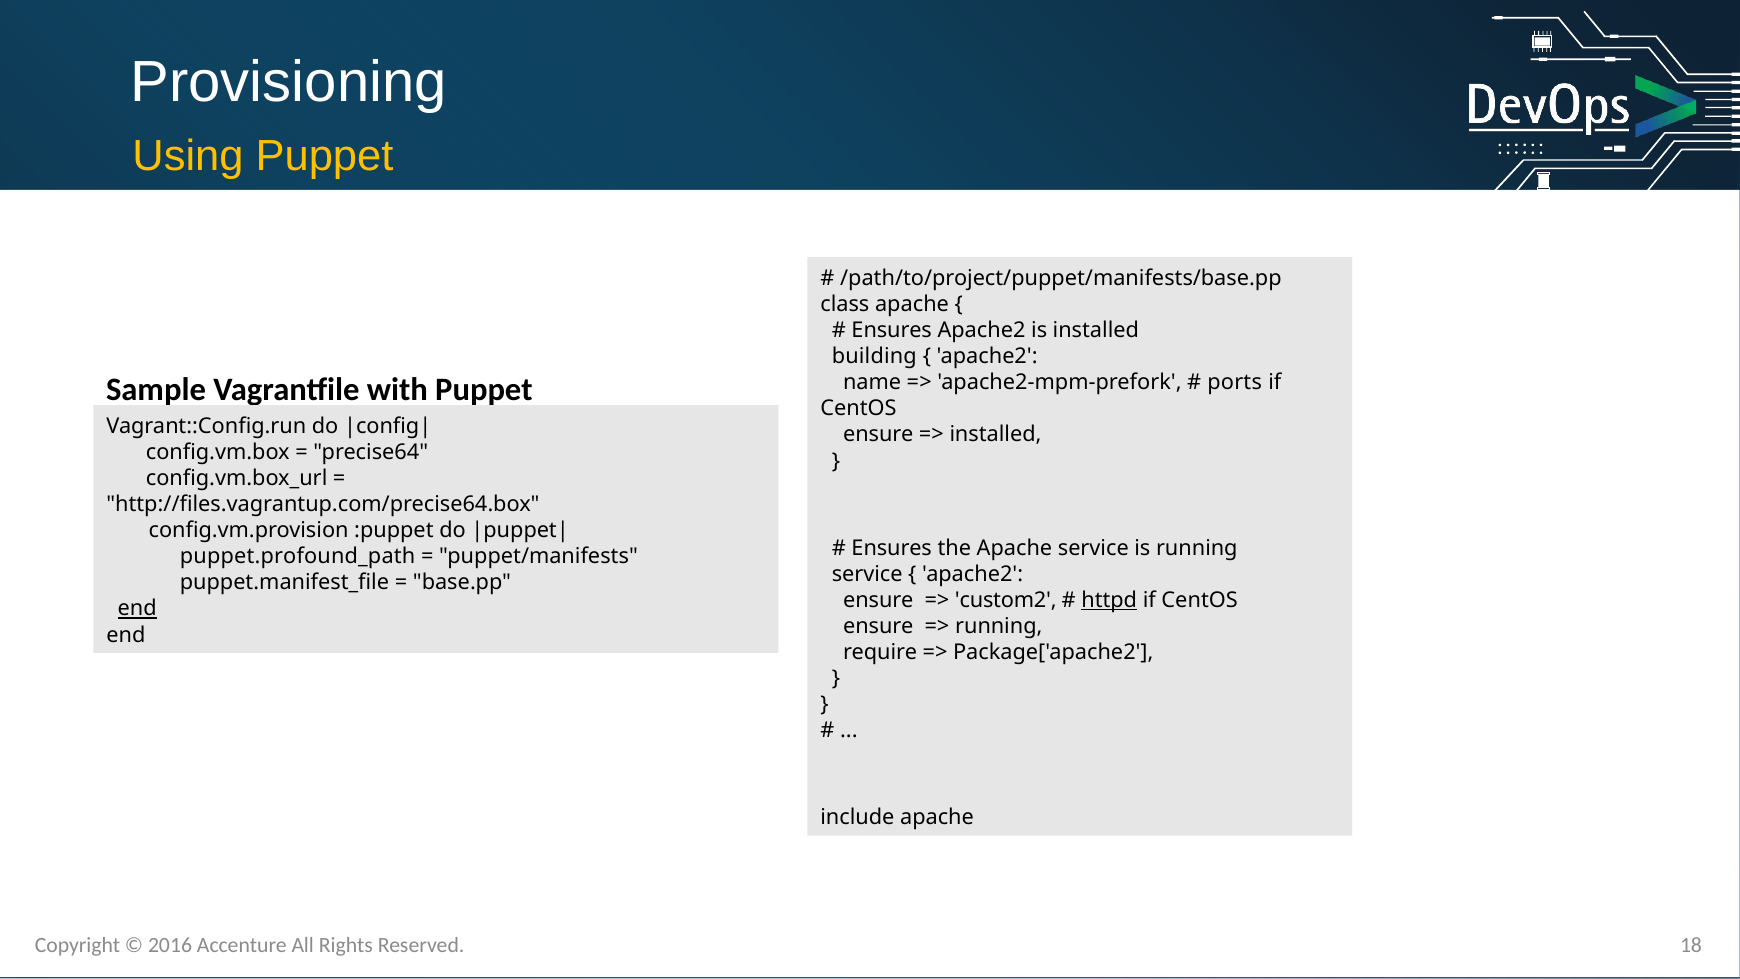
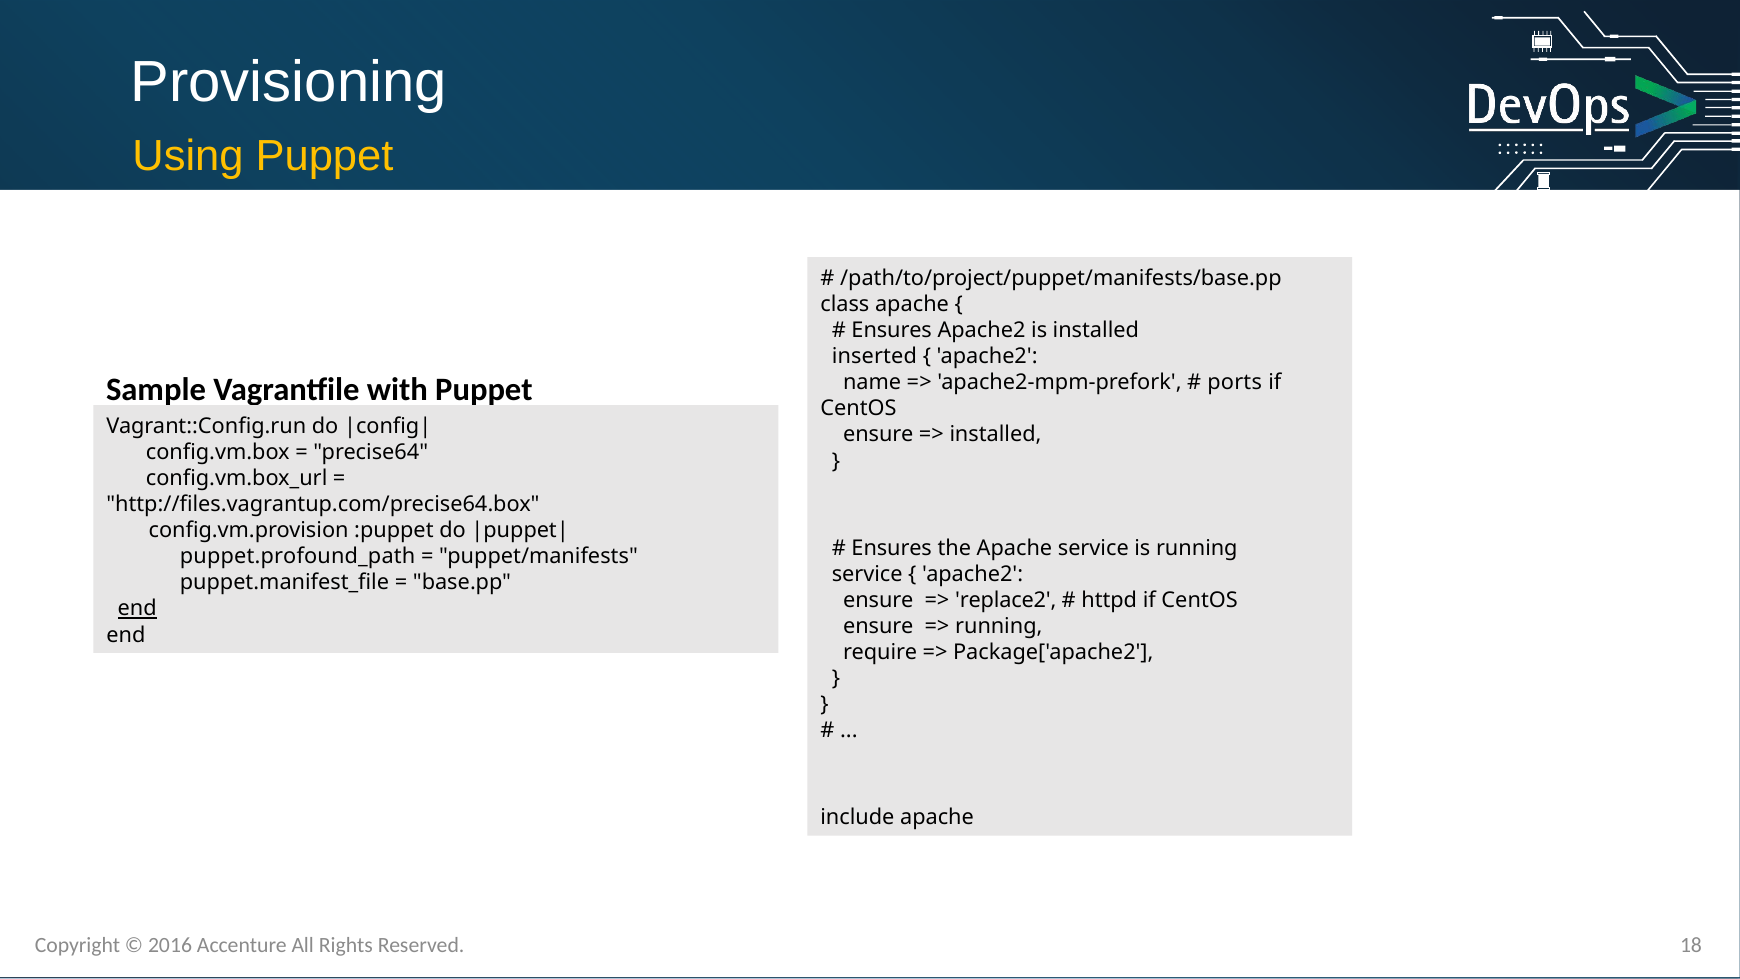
building: building -> inserted (874, 356)
custom2: custom2 -> replace2 (1006, 600)
httpd underline: present -> none (1109, 600)
